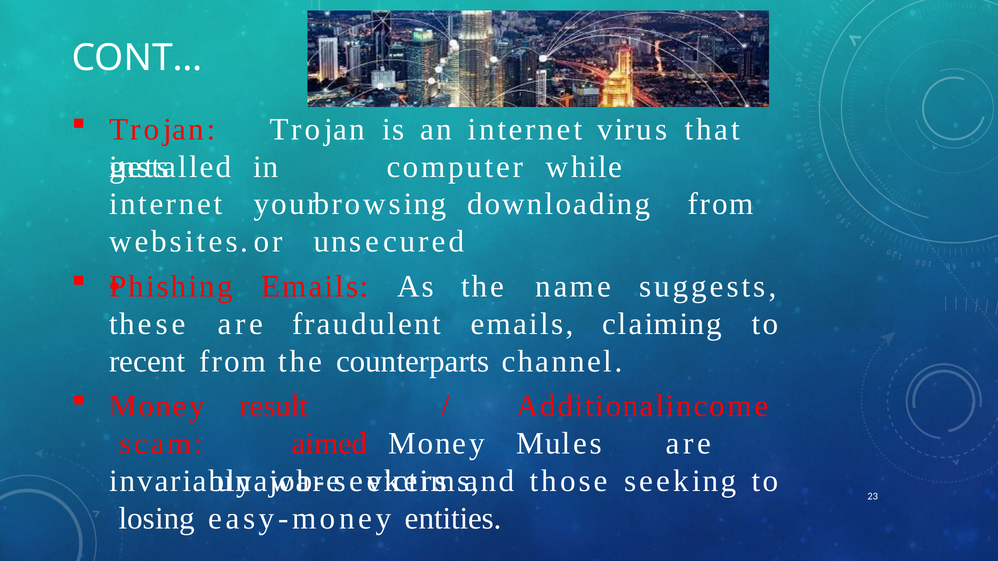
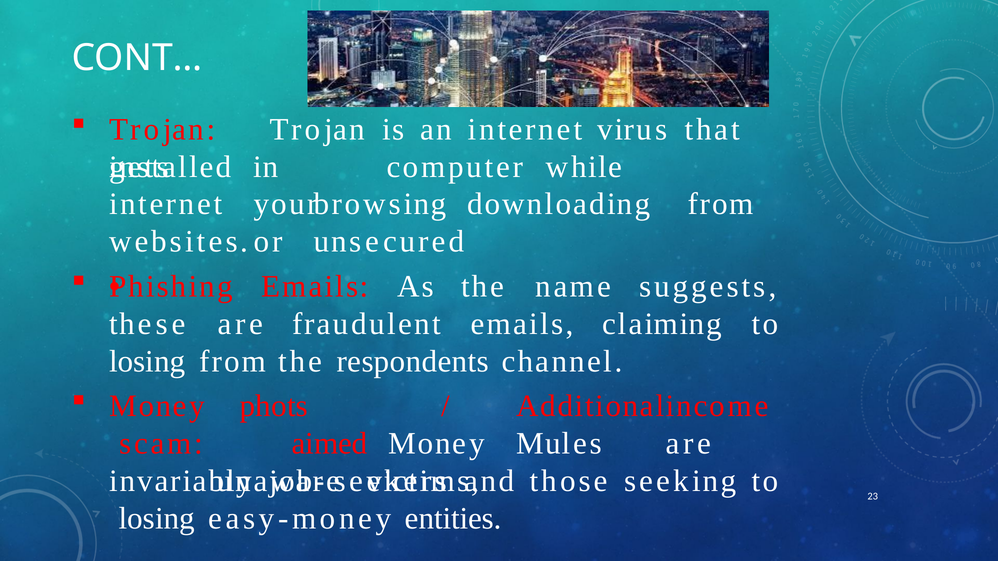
recent: recent -> losing (147, 362)
counterparts: counterparts -> respondents (413, 362)
result: result -> phots (274, 406)
